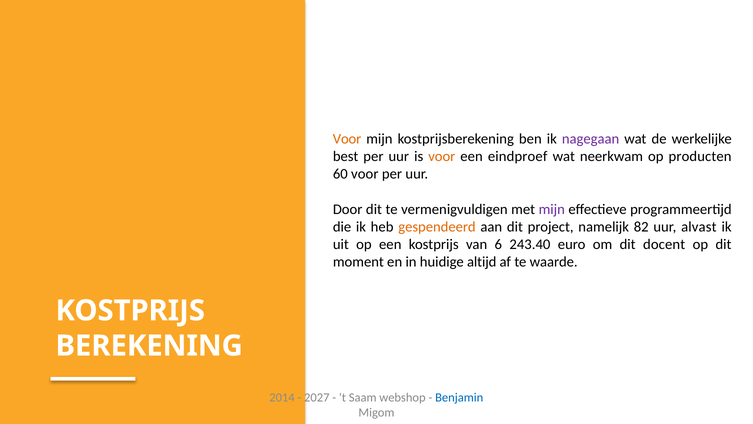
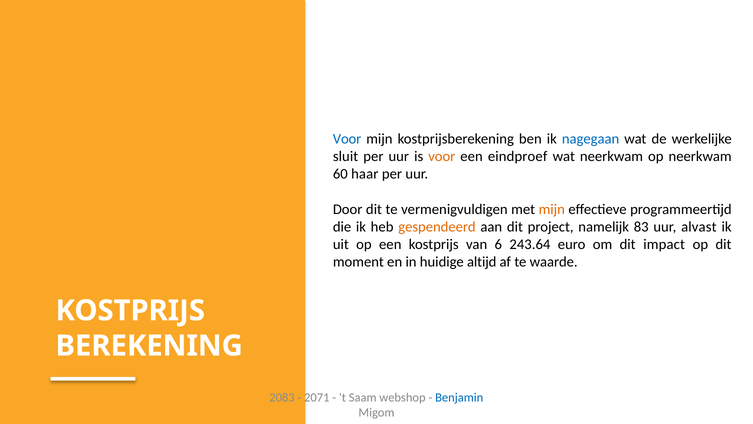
Voor colour: orange -> blue (347, 139)
nagegaan colour: purple -> blue (591, 139)
best: best -> sluit (346, 156)
op producten: producten -> neerkwam (700, 156)
60 voor: voor -> haar (365, 174)
mijn colour: purple -> orange (552, 209)
82: 82 -> 83 (641, 227)
243.40: 243.40 -> 243.64 (530, 244)
docent: docent -> impact (664, 244)
2014: 2014 -> 2083 (282, 397)
2027: 2027 -> 2071 (317, 397)
